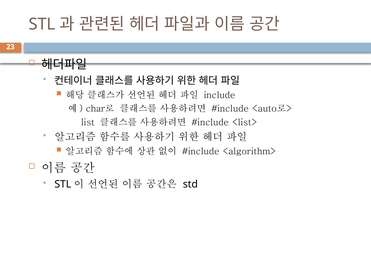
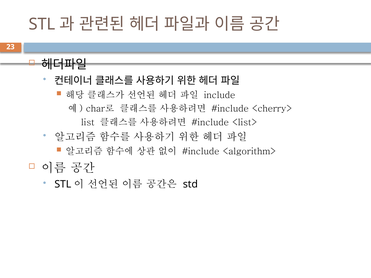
<auto로>: <auto로> -> <cherry> (272, 109)
